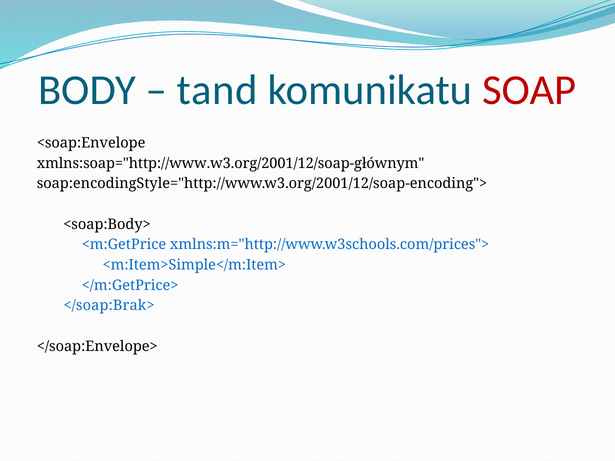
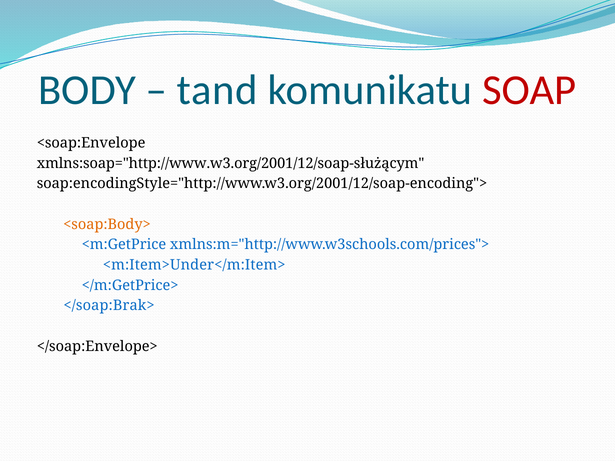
xmlns:soap="http://www.w3.org/2001/12/soap-głównym: xmlns:soap="http://www.w3.org/2001/12/soap-głównym -> xmlns:soap="http://www.w3.org/2001/12/soap-służącym (231, 163)
<soap:Body> colour: black -> orange (107, 224)
<m:Item>Simple</m:Item>: <m:Item>Simple</m:Item> -> <m:Item>Under</m:Item> (194, 265)
